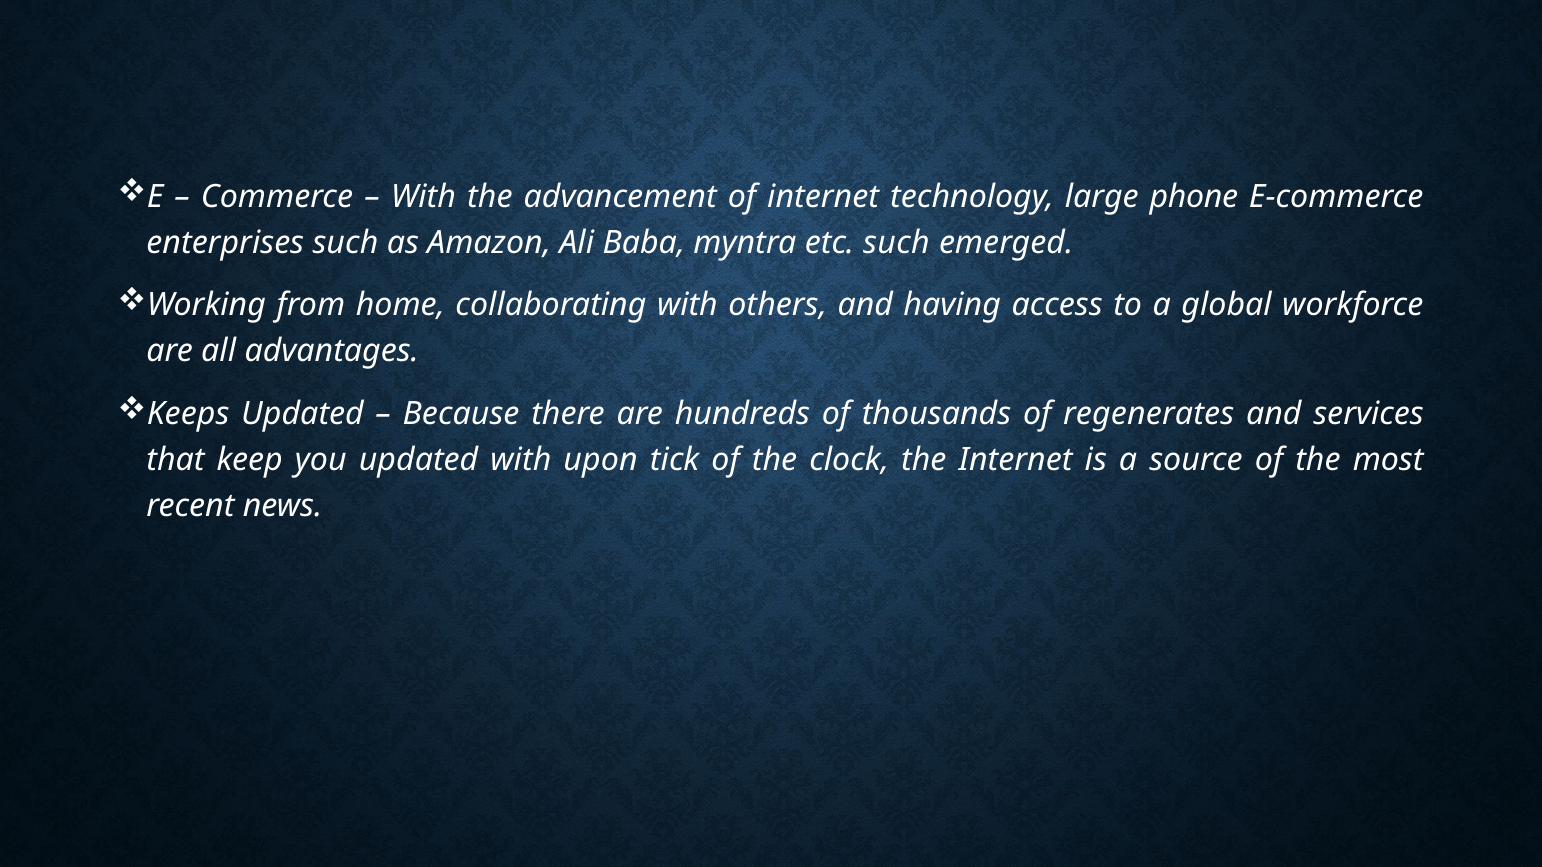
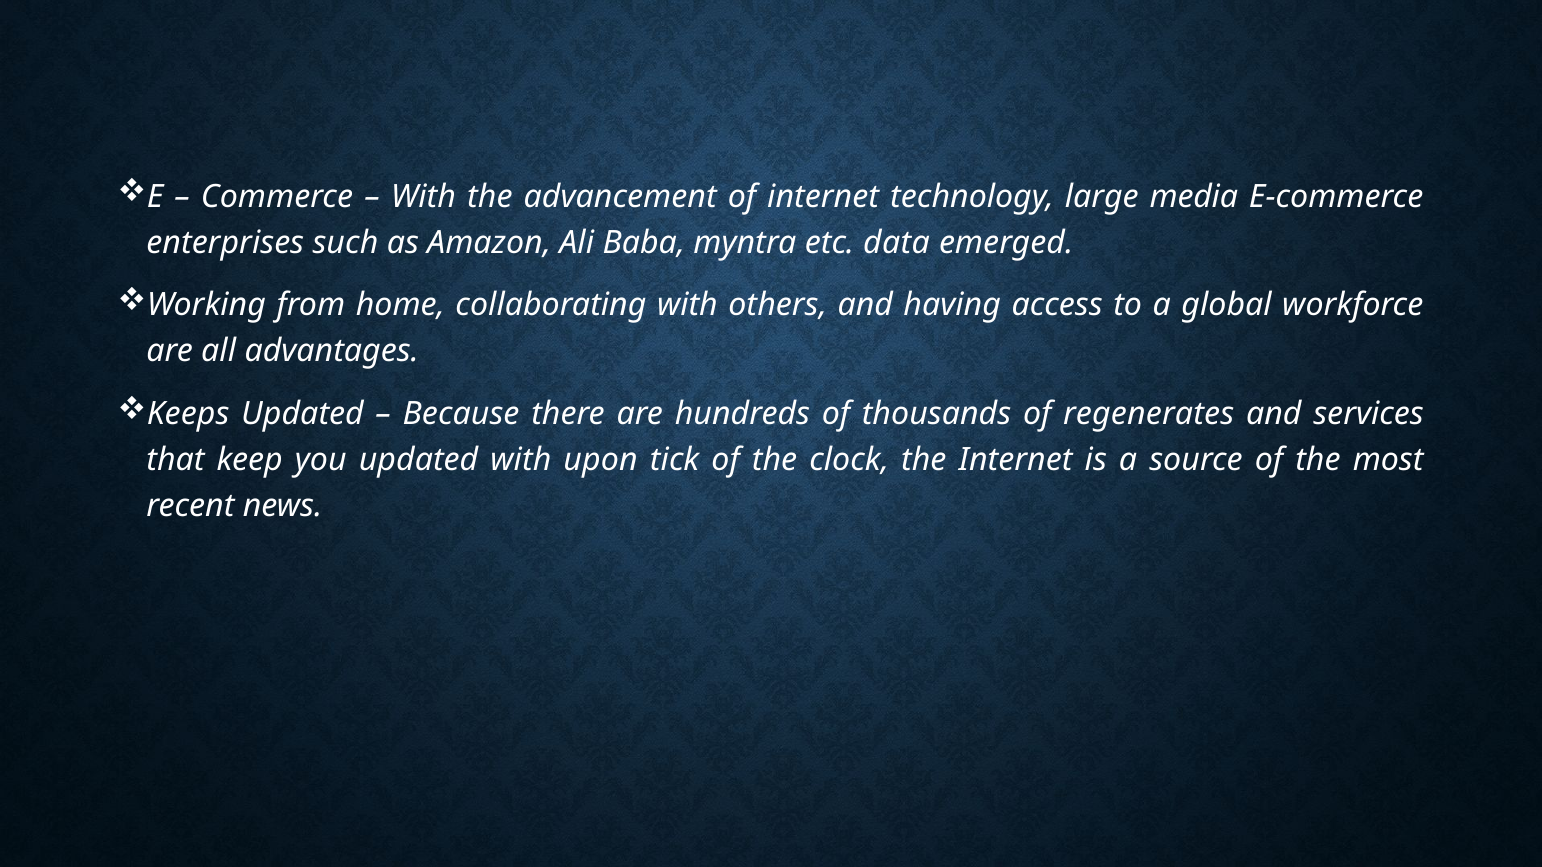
phone: phone -> media (1194, 197)
etc such: such -> data (896, 243)
